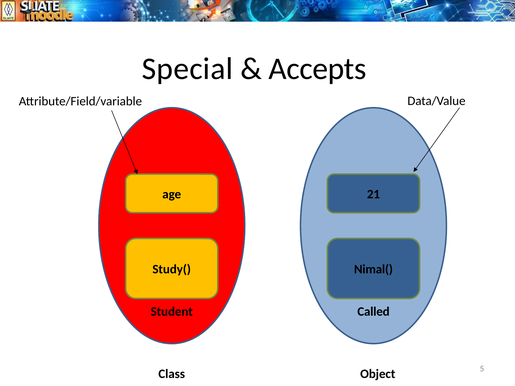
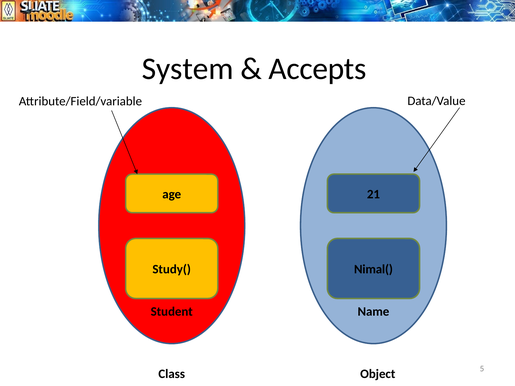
Special: Special -> System (188, 69)
Called: Called -> Name (373, 312)
